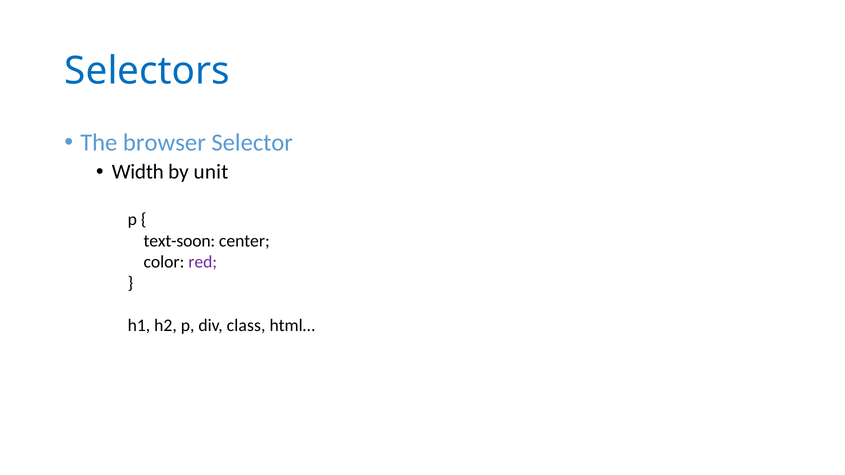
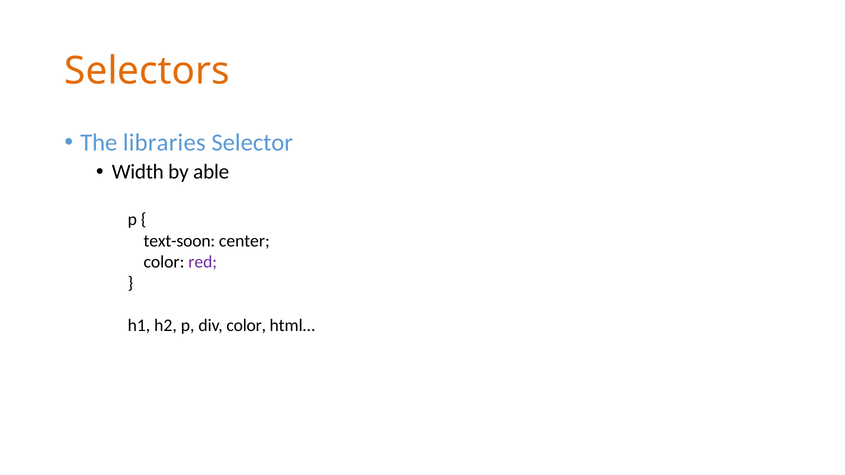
Selectors colour: blue -> orange (147, 71)
browser: browser -> libraries (164, 143)
unit: unit -> able (211, 172)
div class: class -> color (246, 325)
